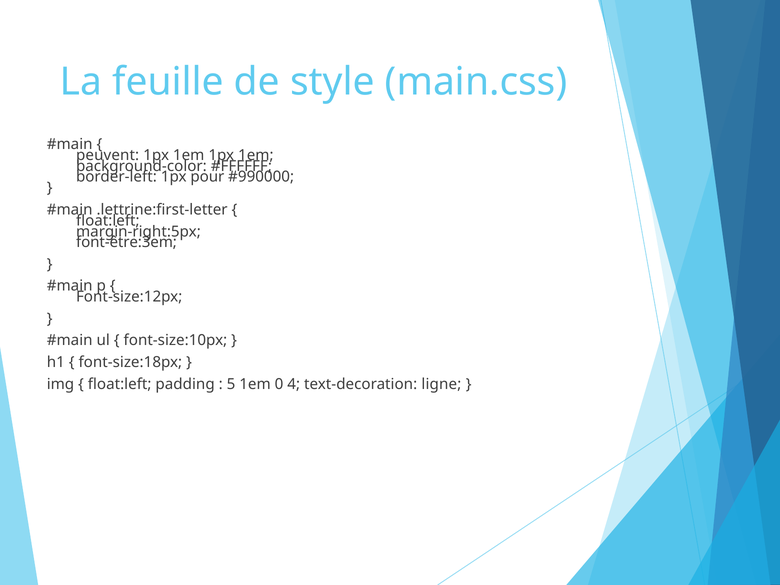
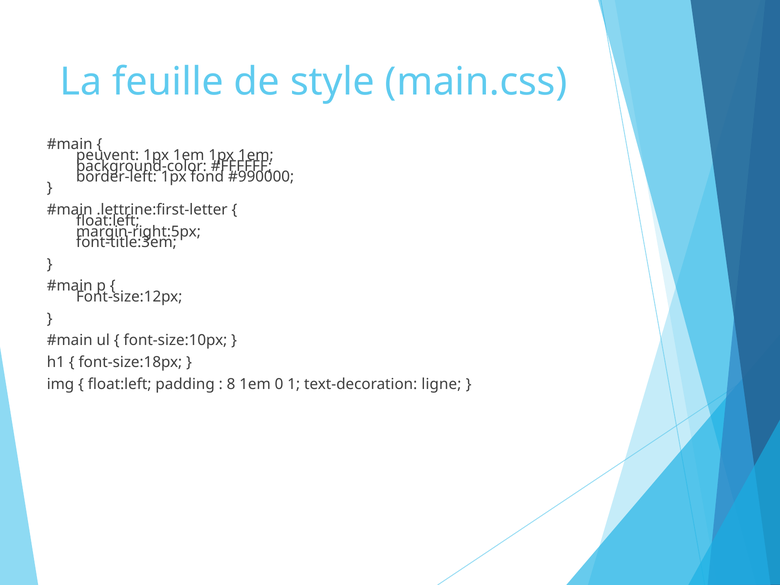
pour: pour -> fond (207, 177)
font-être:3em: font-être:3em -> font-title:3em (126, 242)
5: 5 -> 8 (231, 384)
4: 4 -> 1 (294, 384)
